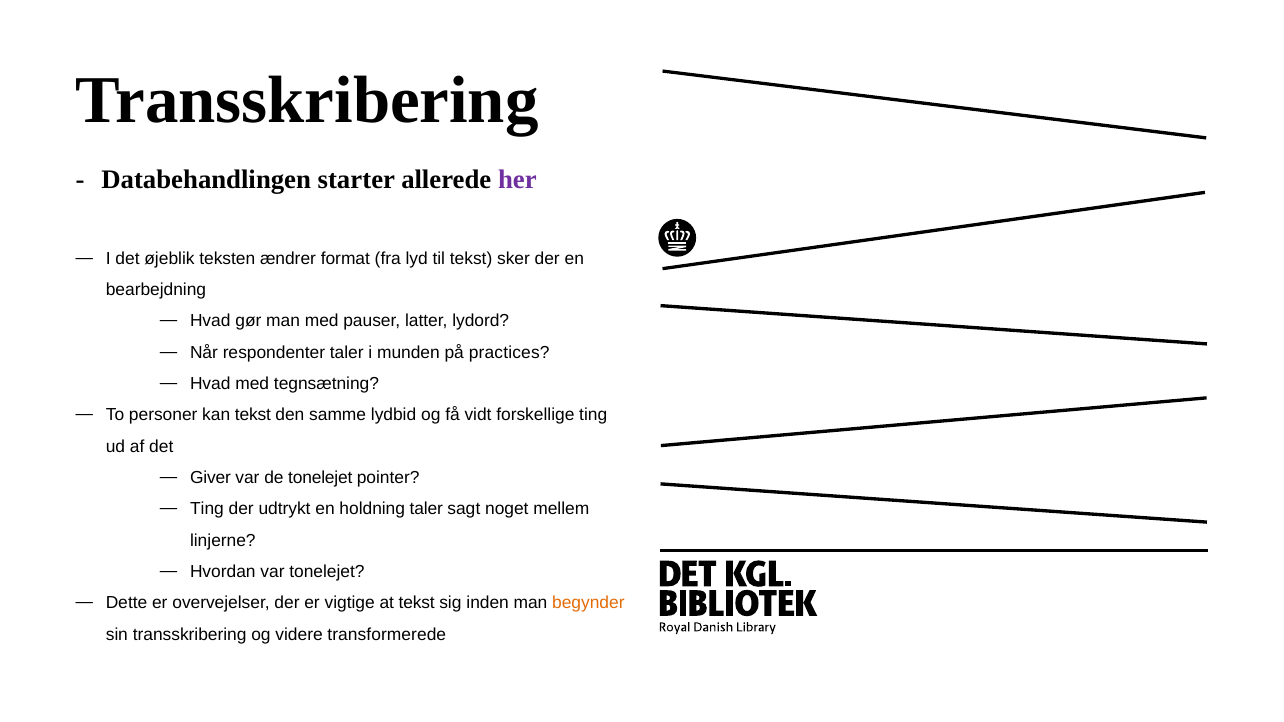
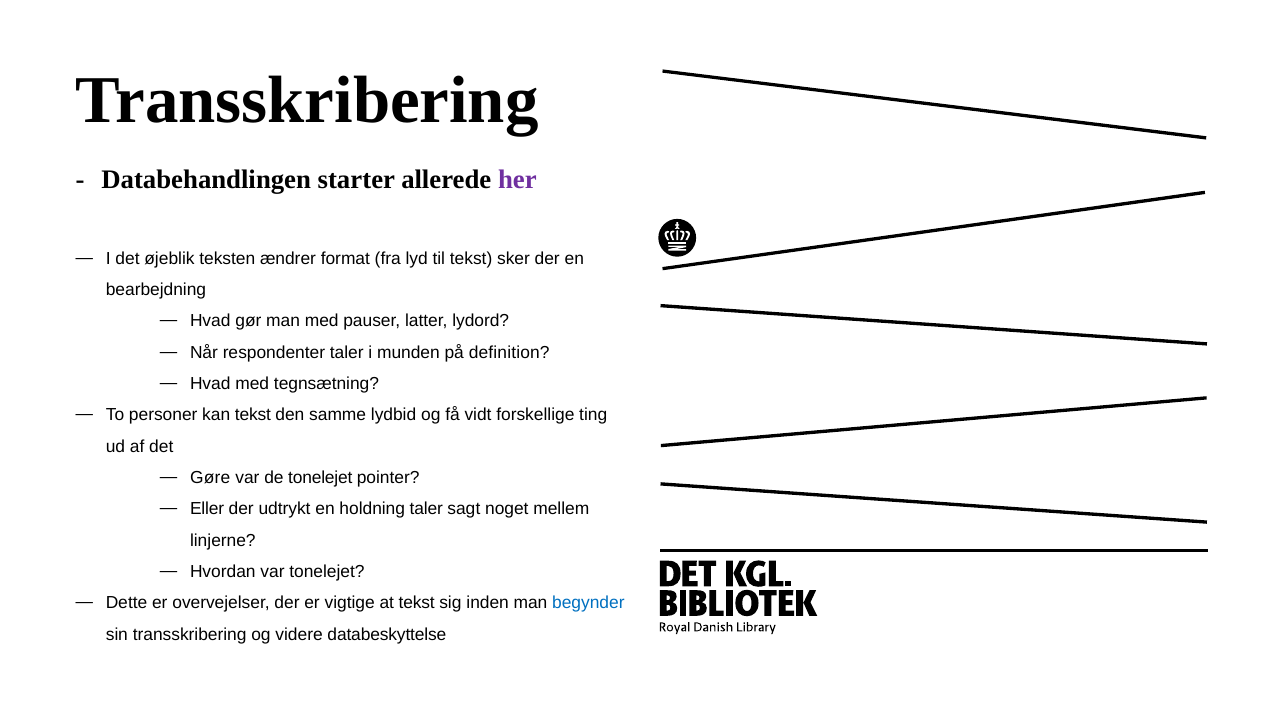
practices: practices -> definition (509, 353)
Giver: Giver -> Gøre (210, 478)
Ting: Ting -> Eller (207, 509)
begynder colour: orange -> blue (588, 603)
transformerede: transformerede -> databeskyttelse (387, 634)
